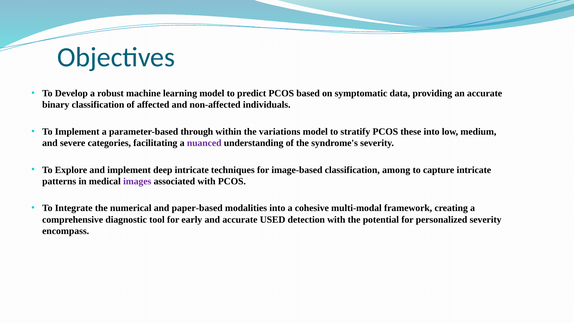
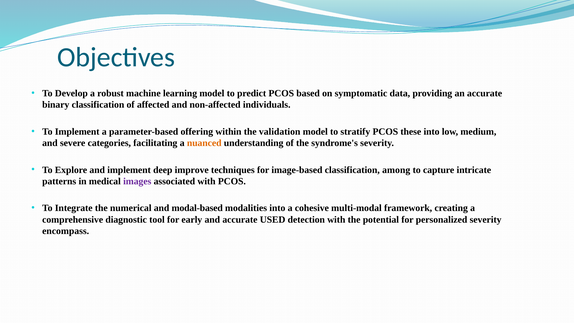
through: through -> offering (197, 132)
variations: variations -> validation (280, 132)
nuanced colour: purple -> orange (204, 143)
deep intricate: intricate -> improve (192, 170)
paper-based: paper-based -> modal-based (197, 208)
